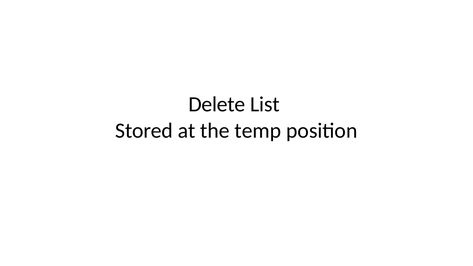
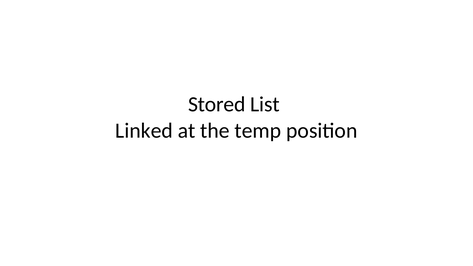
Delete: Delete -> Stored (217, 104)
Stored: Stored -> Linked (144, 131)
